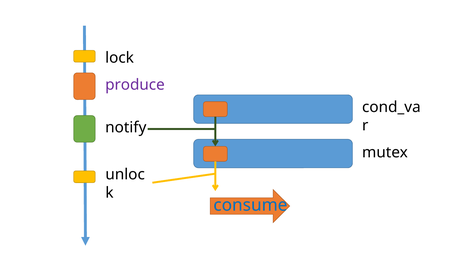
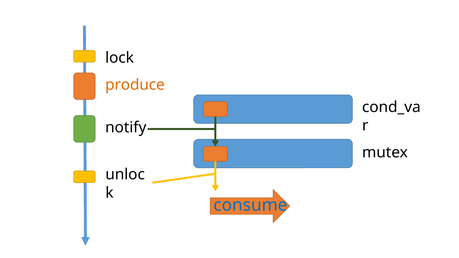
produce colour: purple -> orange (135, 85)
